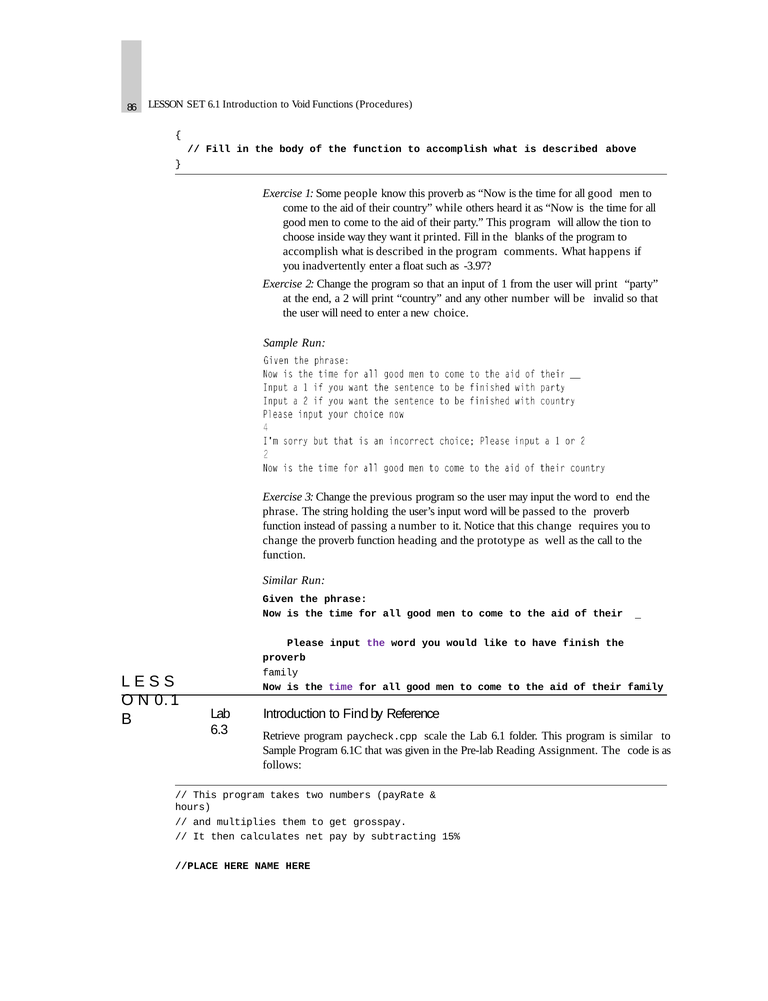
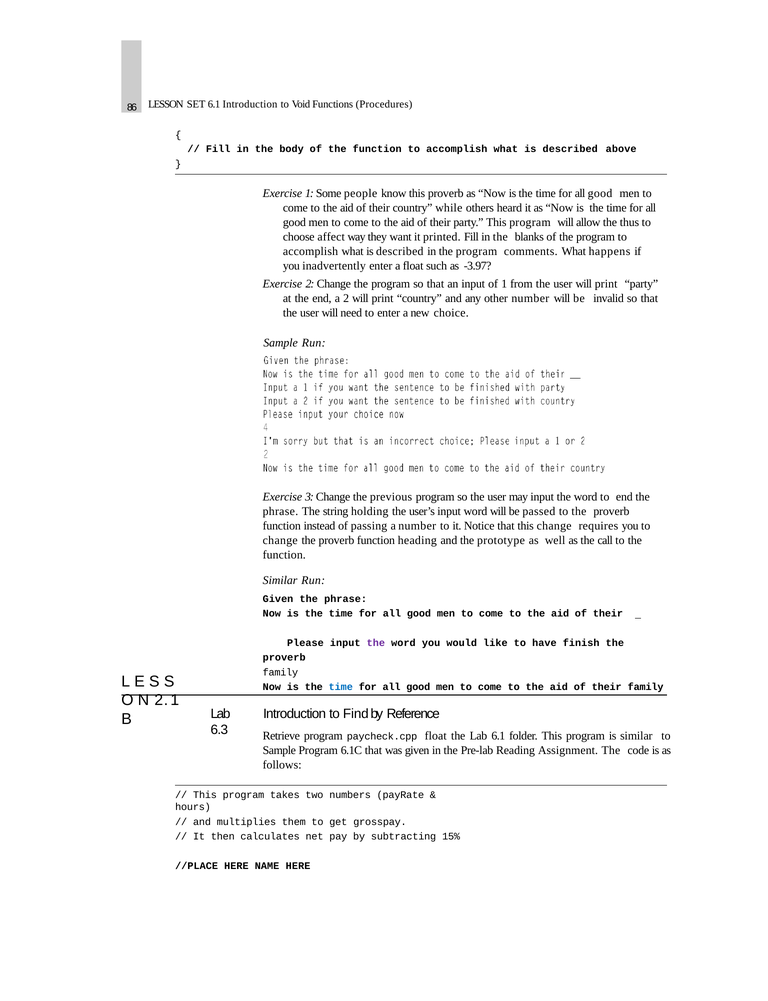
tion: tion -> thus (629, 222)
inside: inside -> affect (331, 237)
time colour: purple -> blue (341, 686)
N 0: 0 -> 2 (159, 700)
paycheck.cpp scale: scale -> float (436, 735)
